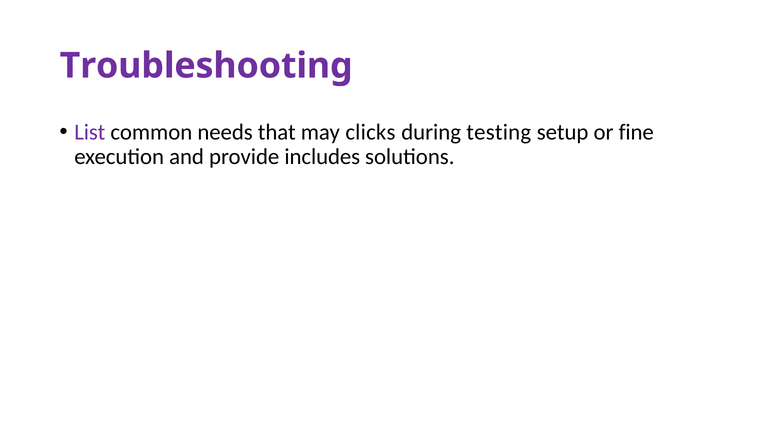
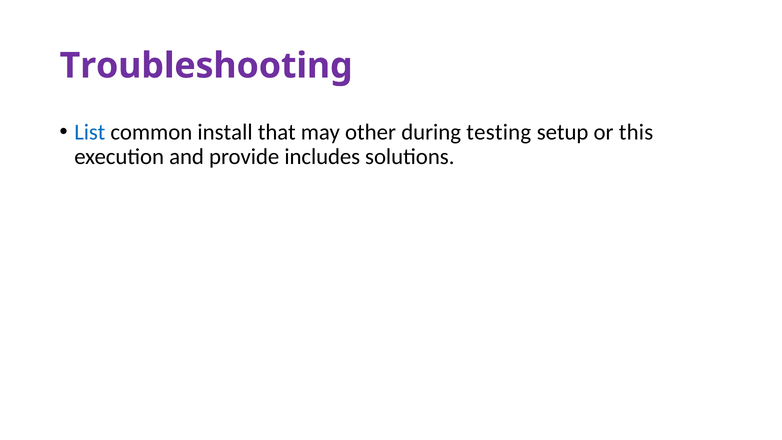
List colour: purple -> blue (90, 132)
needs: needs -> install (225, 132)
clicks: clicks -> other (371, 132)
fine: fine -> this (636, 132)
